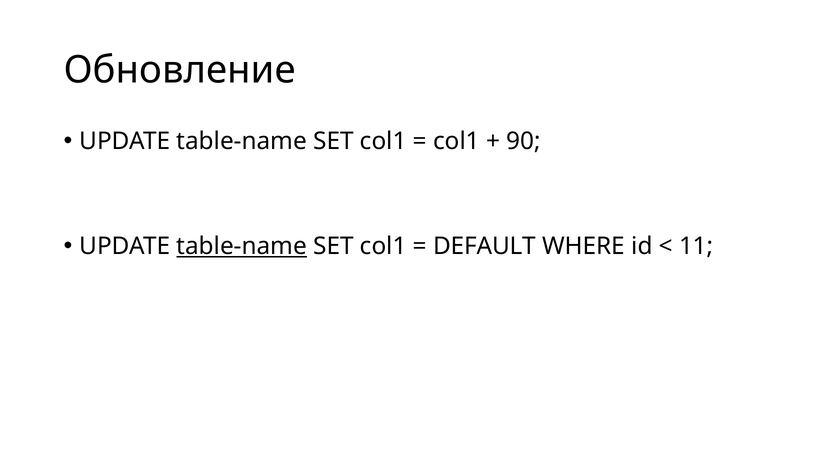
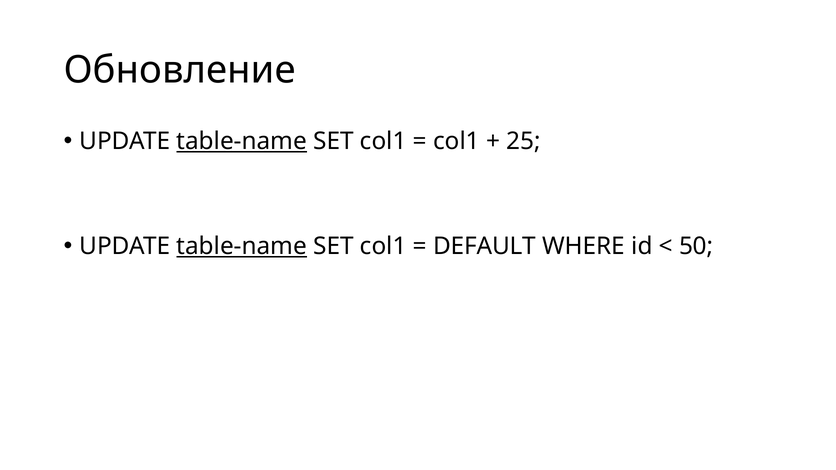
table-name underline: none -> present (242, 141)
90: 90 -> 25 (524, 141)
11: 11 -> 50 (696, 247)
